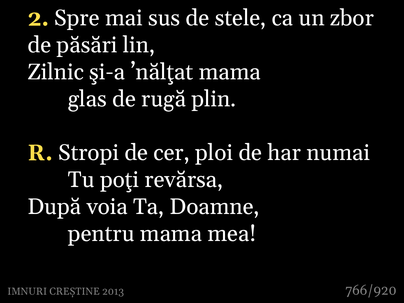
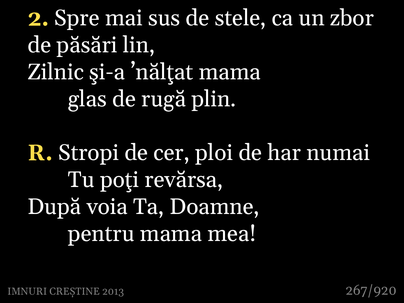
766/920: 766/920 -> 267/920 (371, 290)
